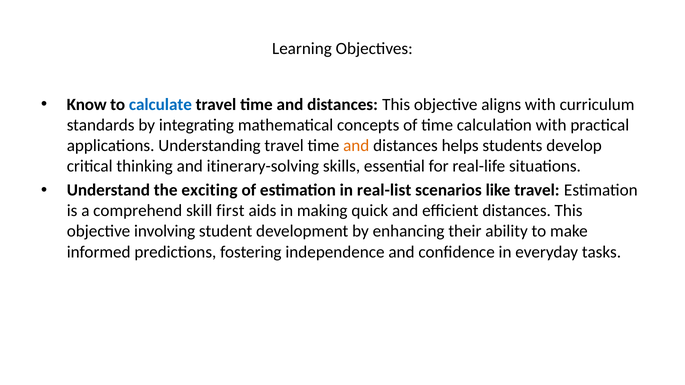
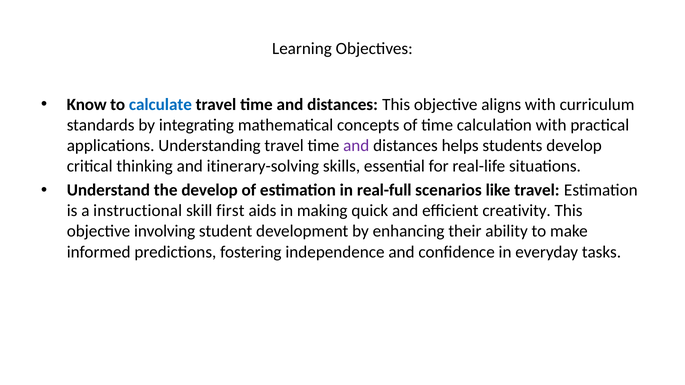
and colour: orange -> purple (356, 146)
the exciting: exciting -> develop (210, 190)
real-list: real-list -> real-full (384, 190)
comprehend: comprehend -> instructional (138, 211)
efficient distances: distances -> creativity (517, 211)
